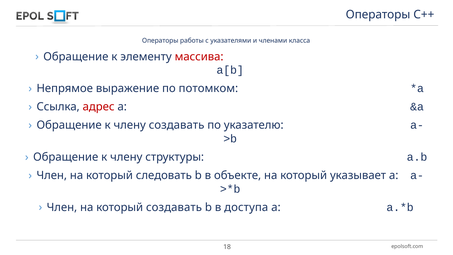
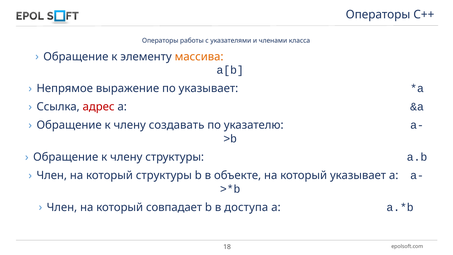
массива colour: red -> orange (199, 57)
по потомком: потомком -> указывает (208, 88)
который следовать: следовать -> структуры (164, 175)
который создавать: создавать -> совпадает (174, 207)
